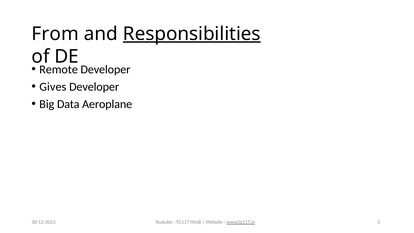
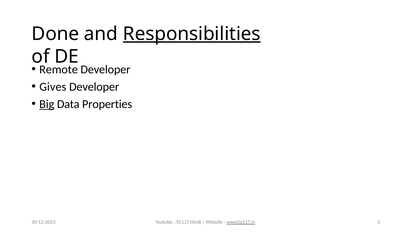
From: From -> Done (55, 34)
Big underline: none -> present (47, 104)
Aeroplane: Aeroplane -> Properties (107, 104)
